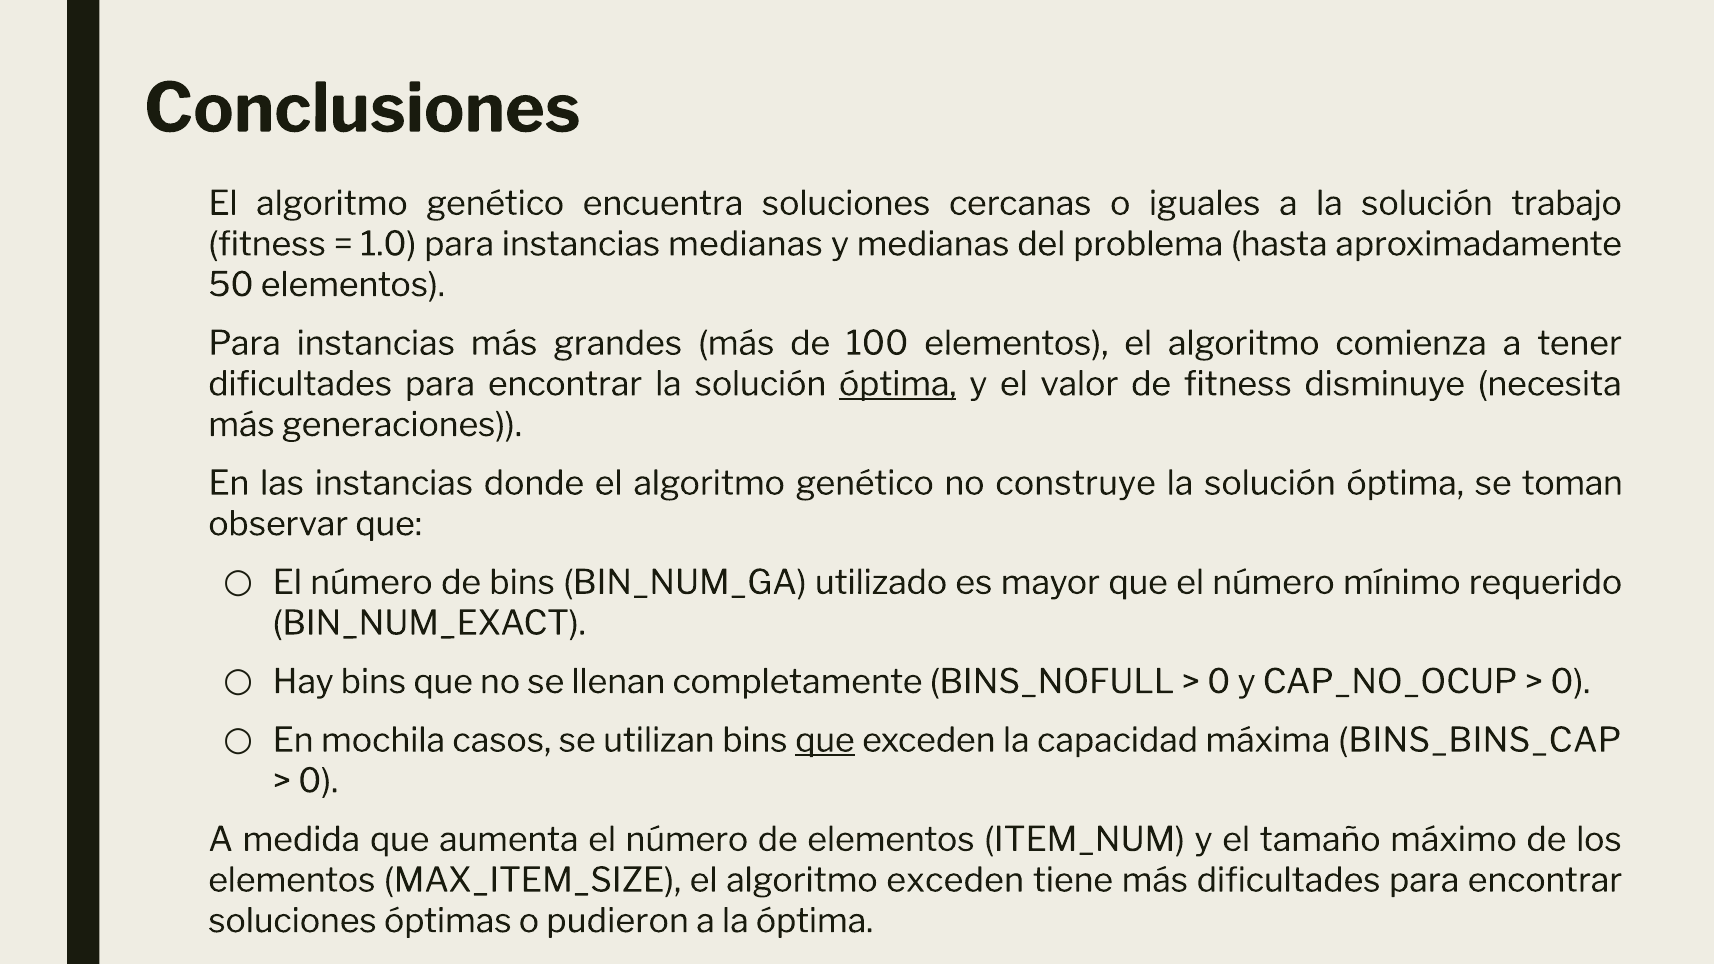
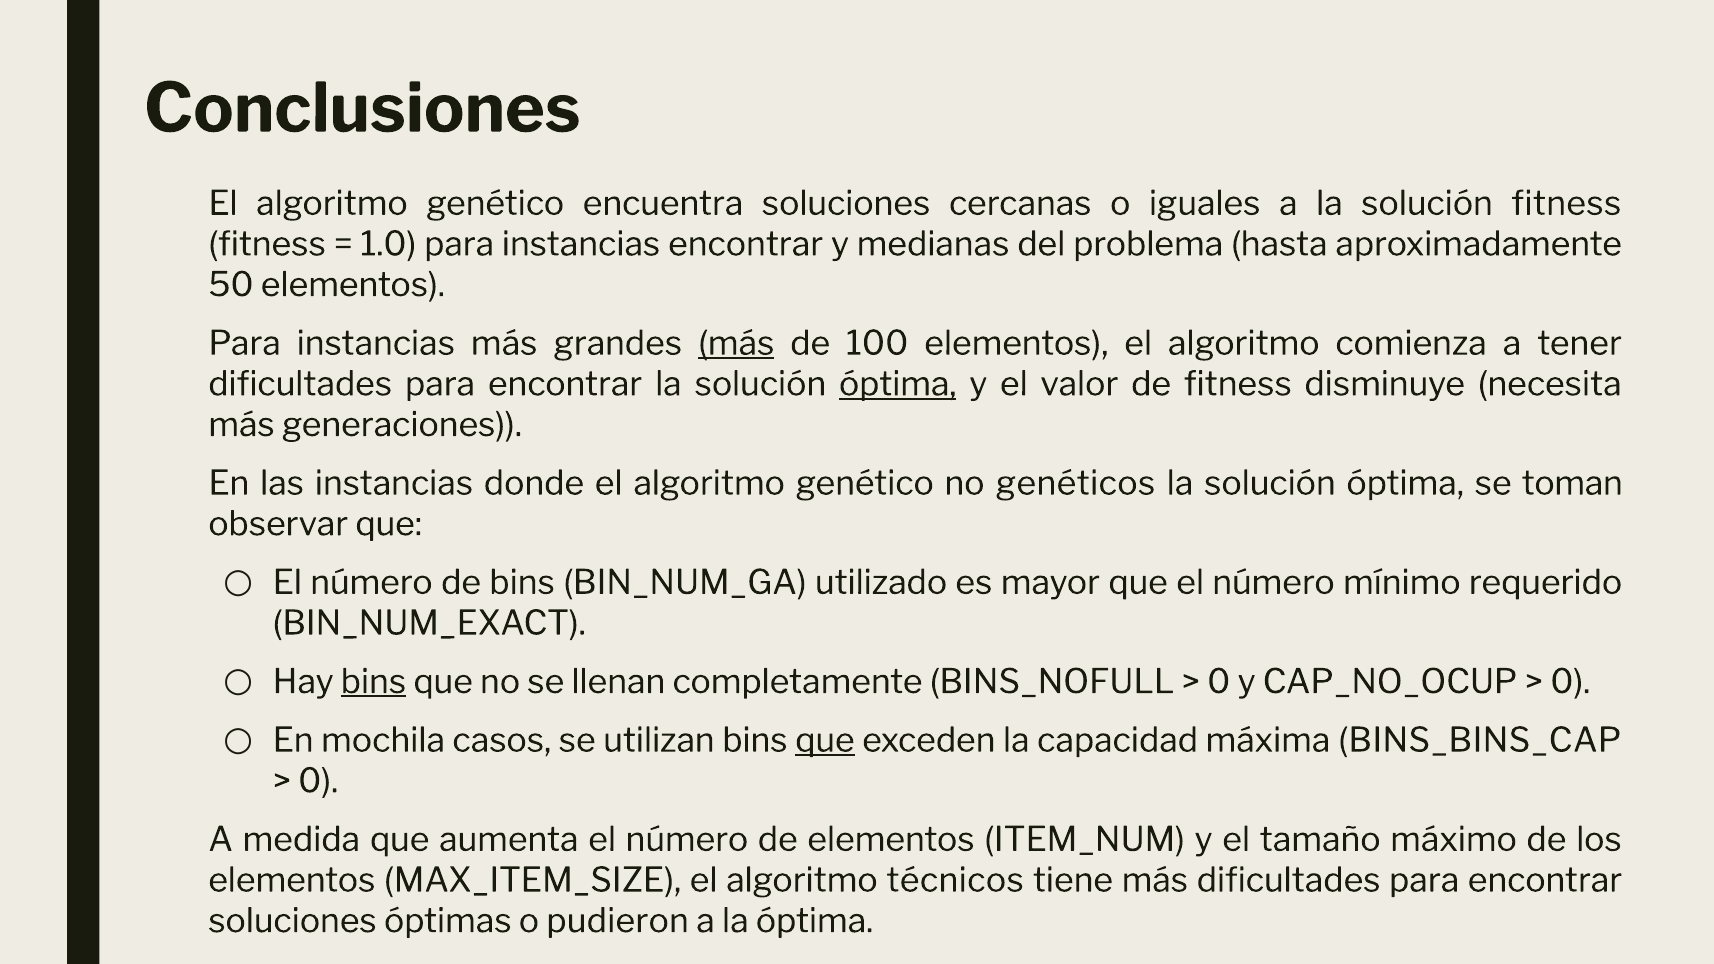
solución trabajo: trabajo -> fitness (1566, 204)
instancias medianas: medianas -> encontrar (746, 244)
más underline: none -> present (736, 344)
construye: construye -> genéticos (1075, 483)
bins underline: none -> present (373, 682)
algoritmo exceden: exceden -> técnicos (955, 880)
